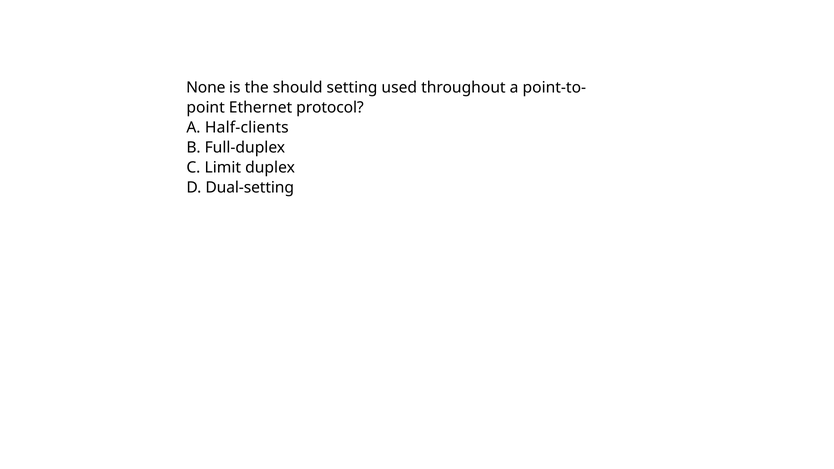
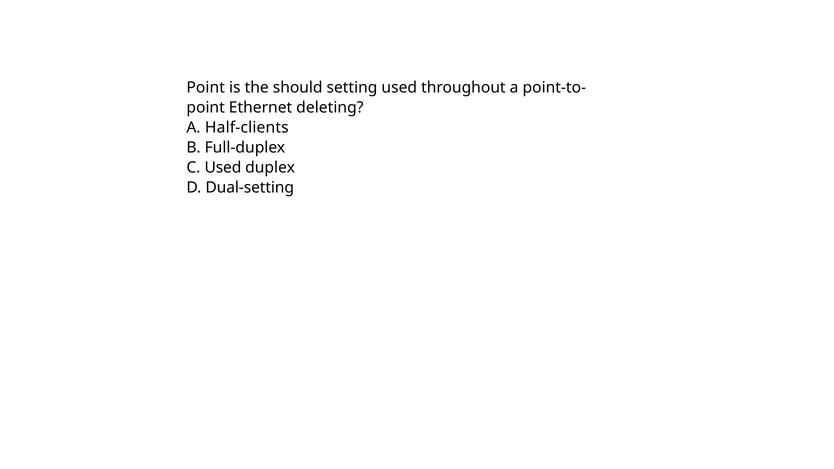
None: None -> Point (206, 87)
protocol: protocol -> deleting (330, 108)
C Limit: Limit -> Used (223, 168)
